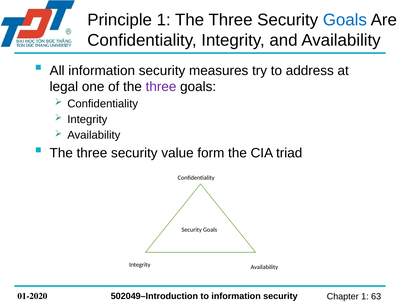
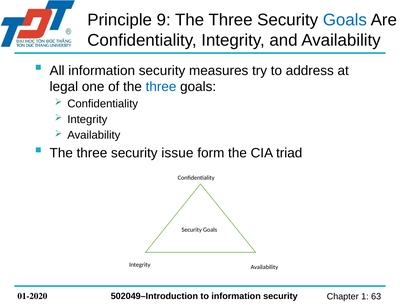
Principle 1: 1 -> 9 (164, 20)
three colour: purple -> blue (161, 87)
value: value -> issue (177, 153)
